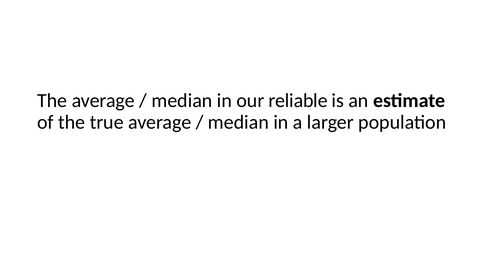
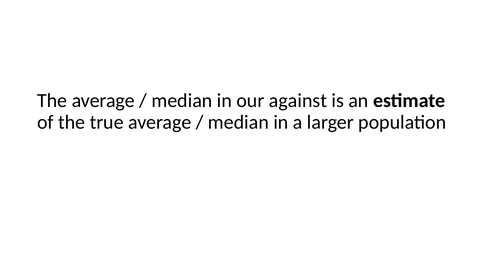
reliable: reliable -> against (298, 101)
